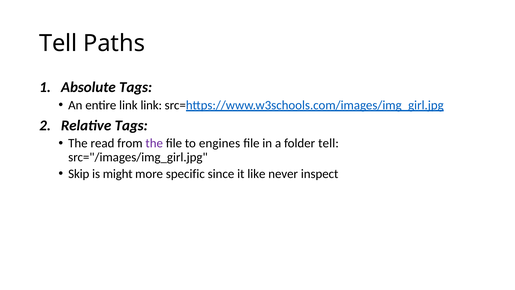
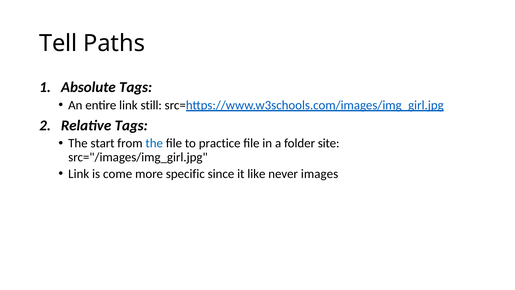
link link: link -> still (151, 105)
read: read -> start (103, 143)
the colour: purple -> blue (154, 143)
engines: engines -> practice (220, 143)
folder tell: tell -> site (329, 143)
Skip: Skip -> Link (79, 174)
might: might -> come (118, 174)
inspect: inspect -> images (320, 174)
